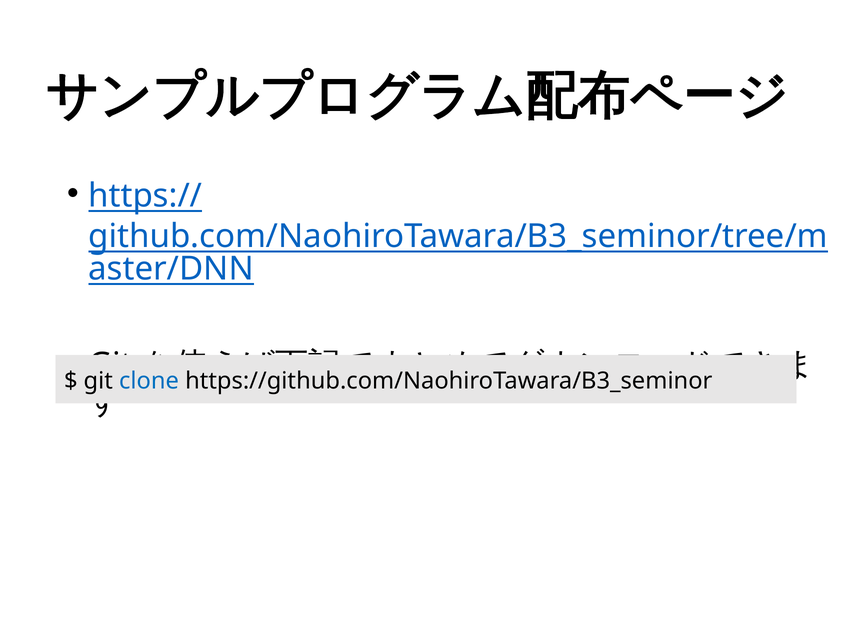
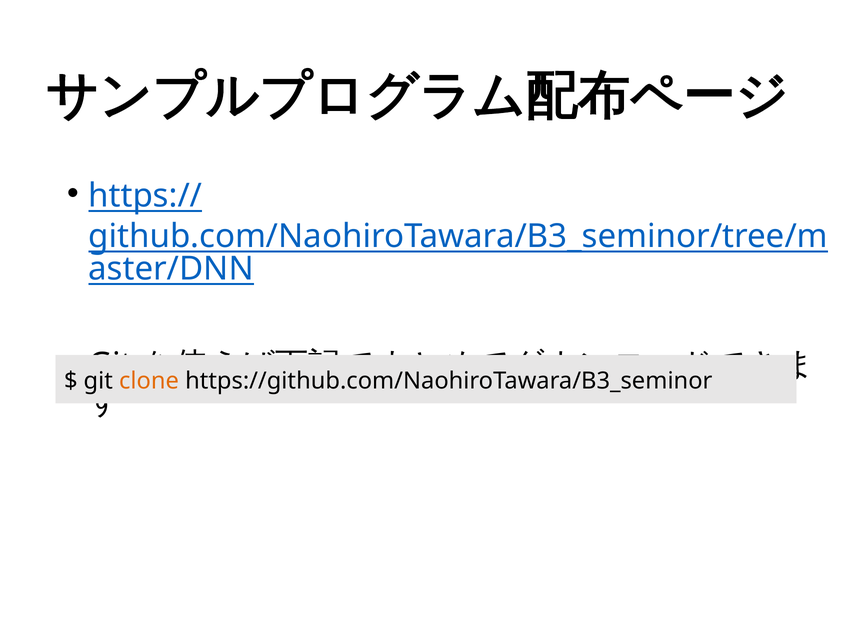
clone colour: blue -> orange (149, 381)
